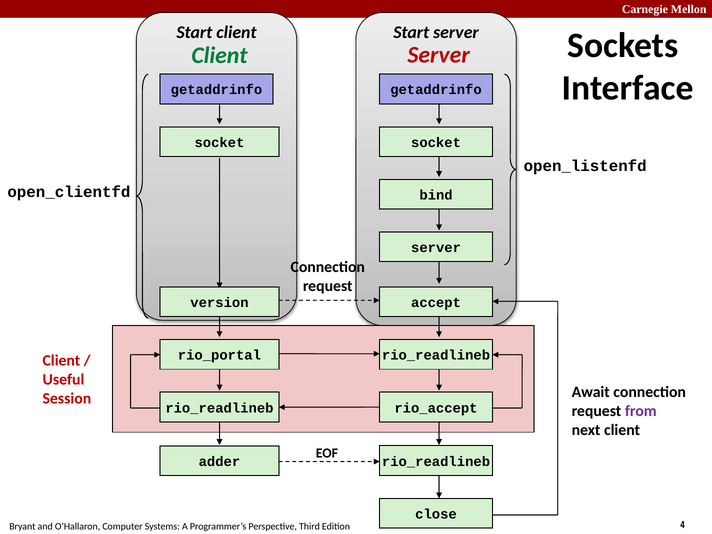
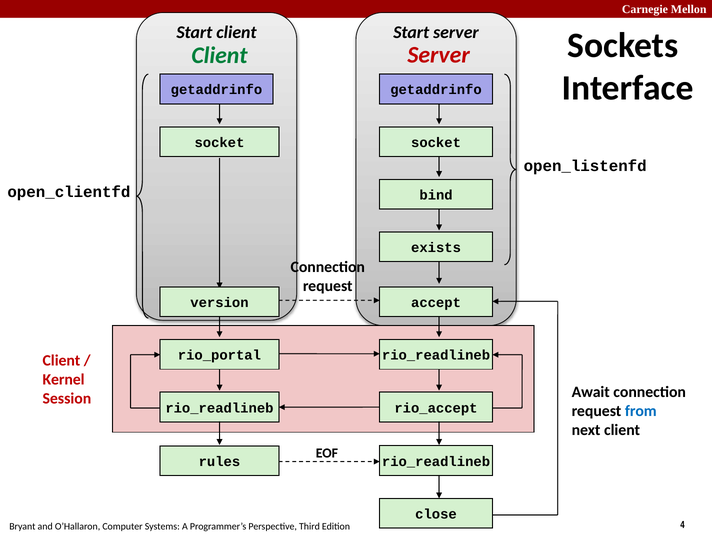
server: server -> exists (436, 248)
Useful: Useful -> Kernel (64, 380)
from colour: purple -> blue (641, 411)
adder: adder -> rules (219, 462)
